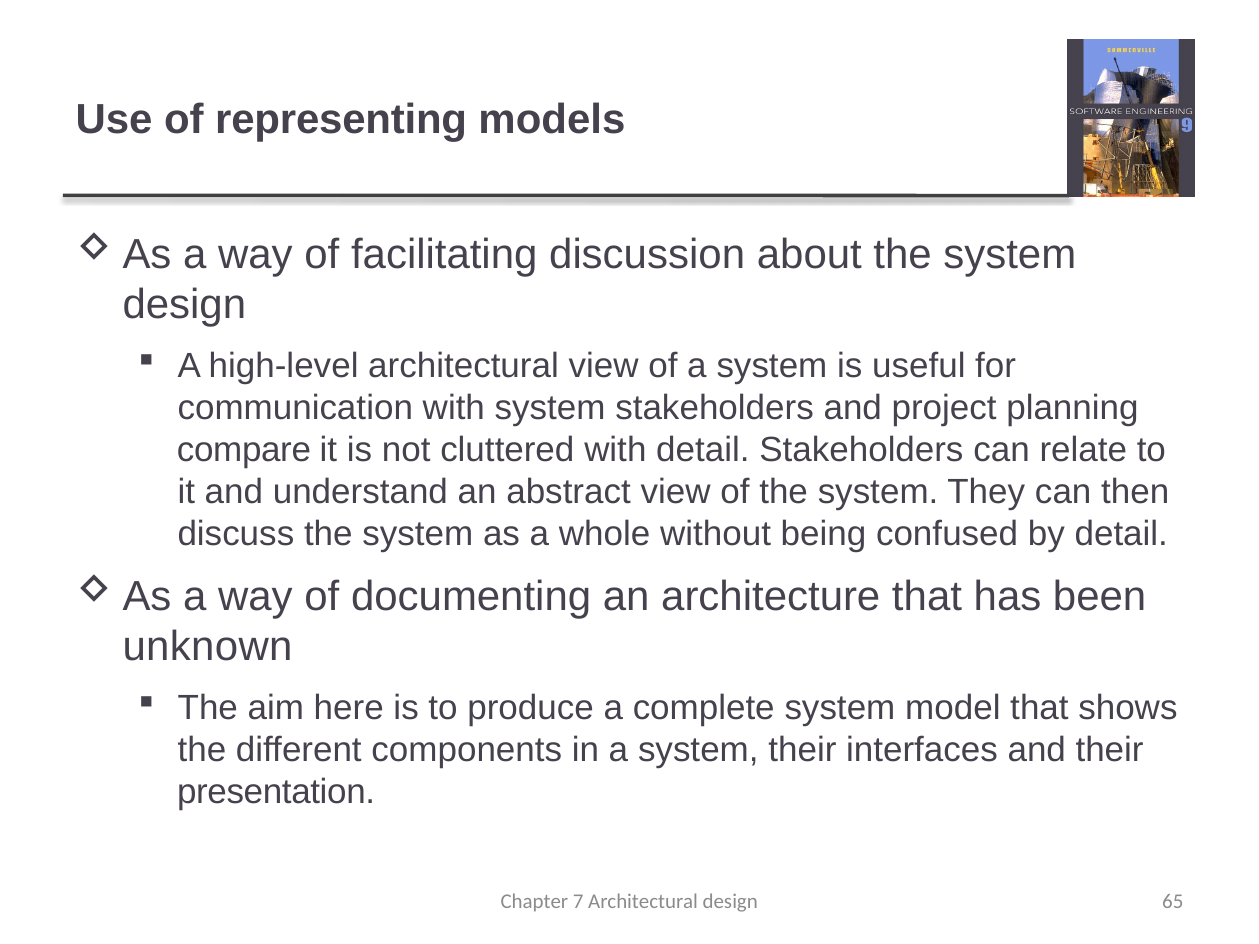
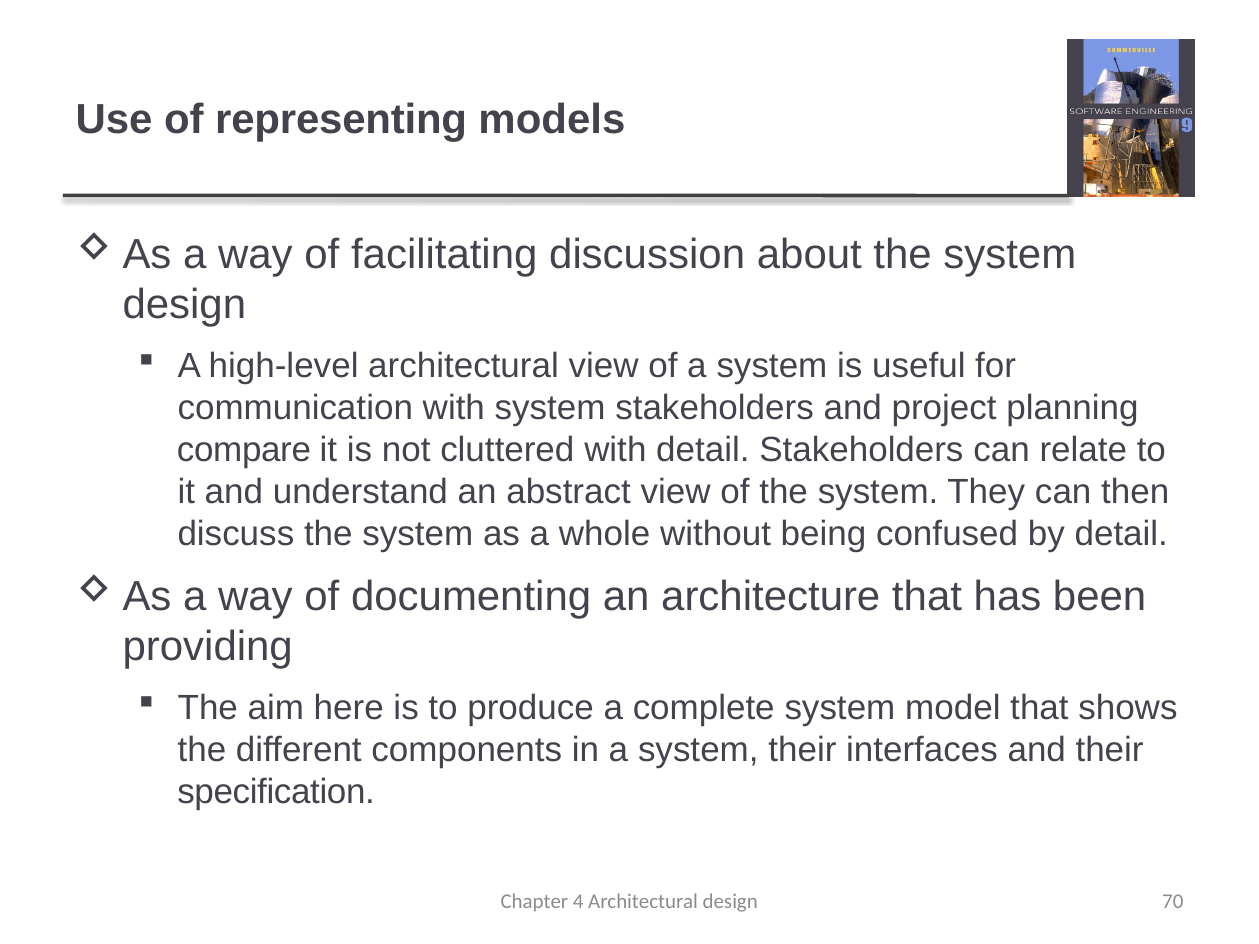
unknown: unknown -> providing (208, 647)
presentation: presentation -> specification (276, 793)
7: 7 -> 4 (578, 902)
65: 65 -> 70 (1173, 902)
